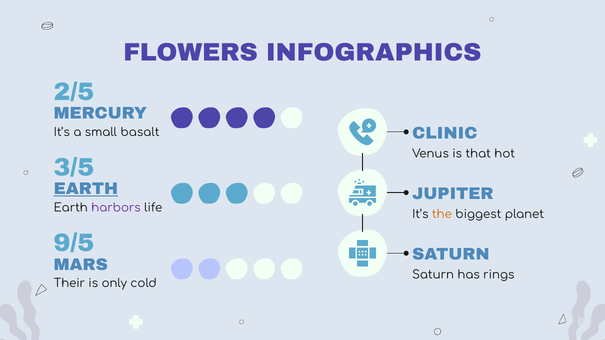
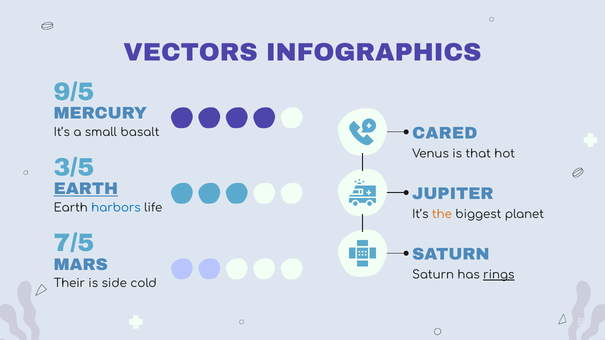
FLOWERS: FLOWERS -> VECTORS (190, 52)
2/5: 2/5 -> 9/5 (74, 92)
CLINIC: CLINIC -> CARED (445, 133)
harbors colour: purple -> blue (116, 208)
9/5: 9/5 -> 7/5 (74, 243)
rings underline: none -> present (499, 275)
only: only -> side (114, 284)
